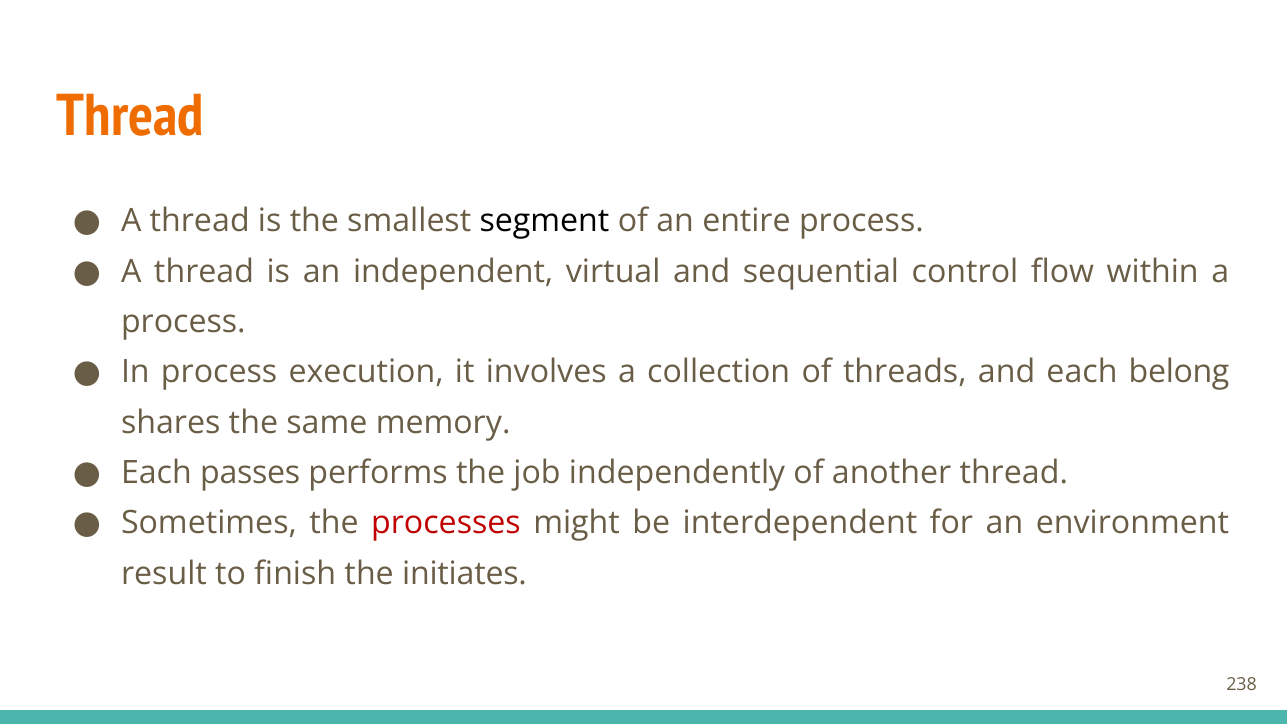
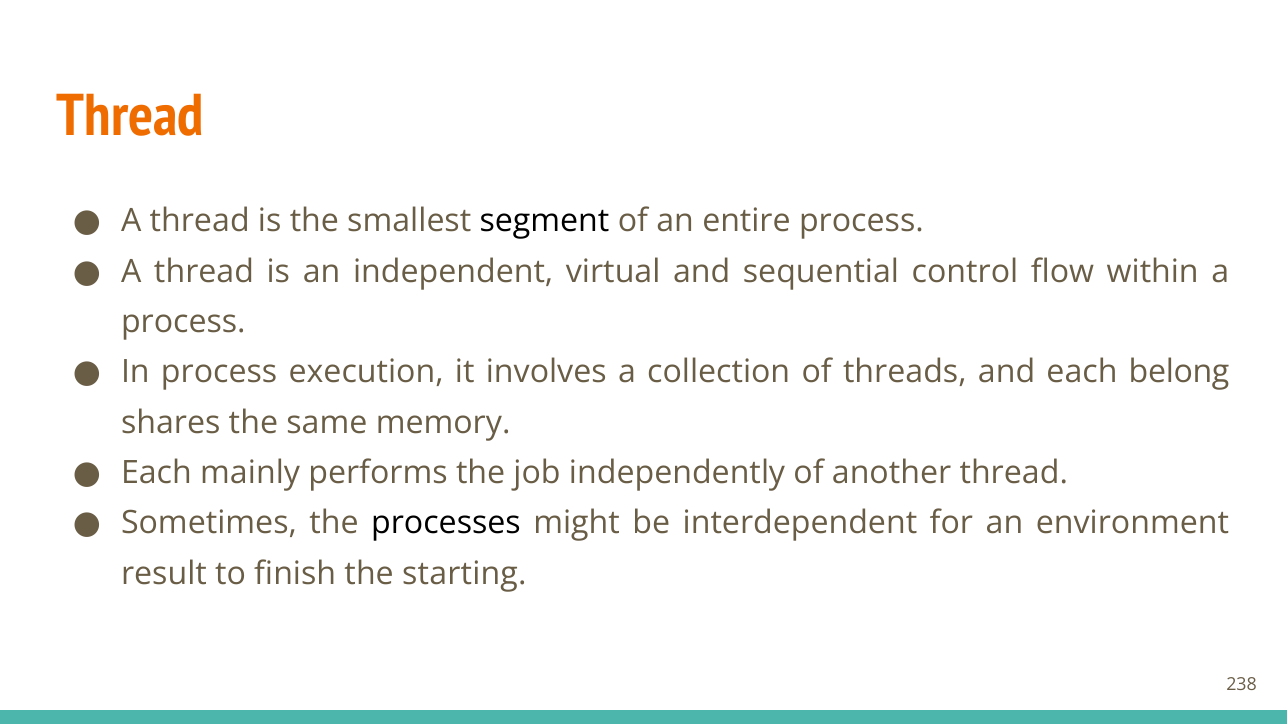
passes: passes -> mainly (250, 473)
processes colour: red -> black (446, 523)
initiates: initiates -> starting (464, 574)
